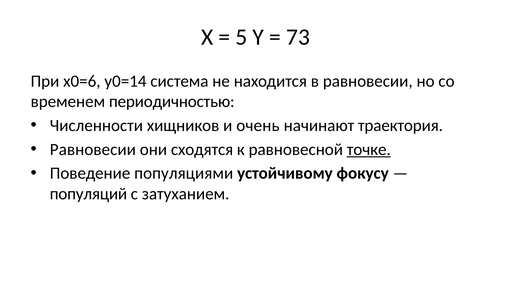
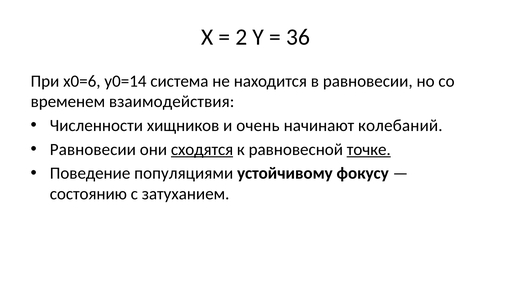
5: 5 -> 2 (241, 37)
73: 73 -> 36 (298, 37)
периодичностью: периодичностью -> взаимодействия (172, 101)
траектория: траектория -> колебаний (400, 125)
сходятся underline: none -> present (202, 149)
популяций: популяций -> состоянию (88, 193)
